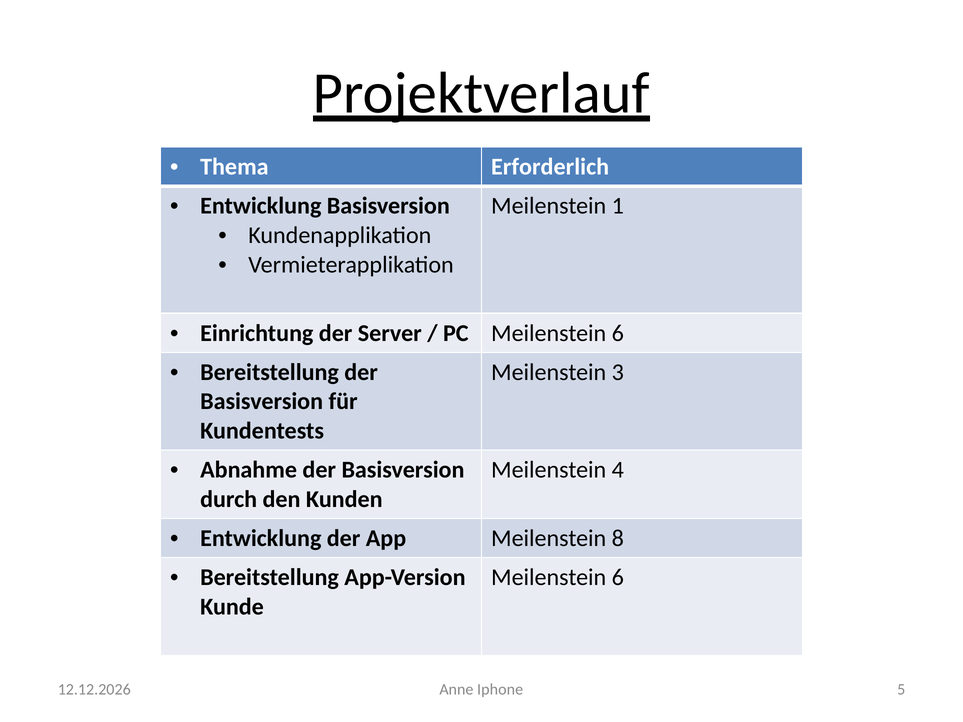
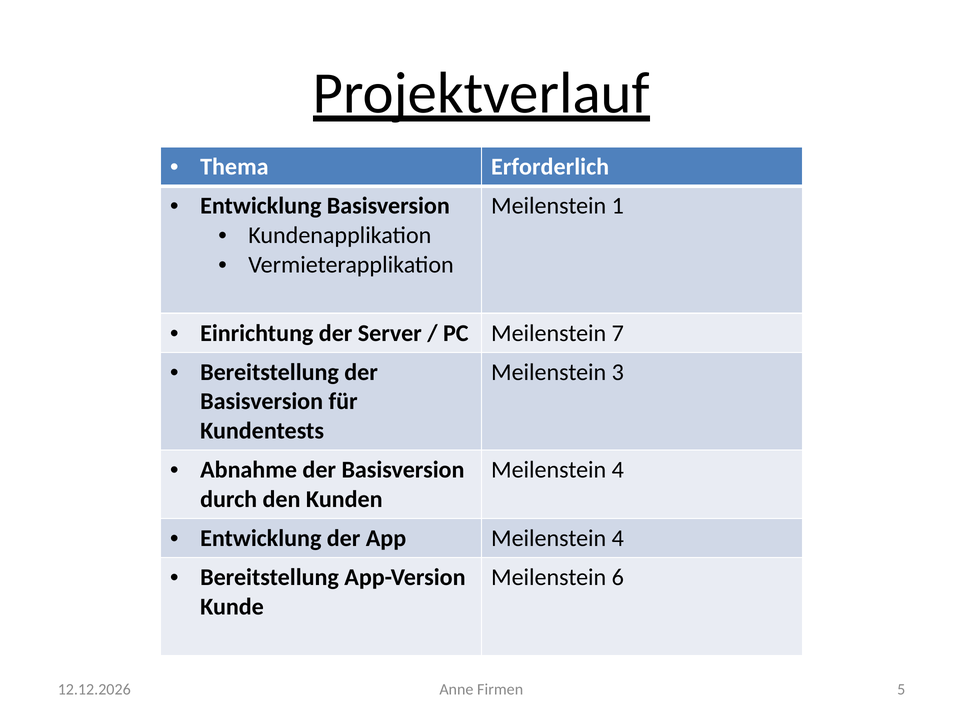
PC Meilenstein 6: 6 -> 7 (618, 333)
App Meilenstein 8: 8 -> 4 (618, 539)
Iphone: Iphone -> Firmen (500, 690)
